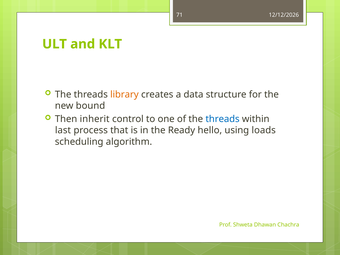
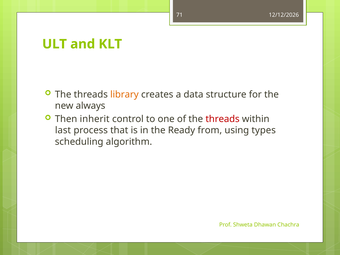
bound: bound -> always (91, 106)
threads colour: blue -> red (223, 119)
hello: hello -> from (210, 130)
loads: loads -> types (264, 130)
